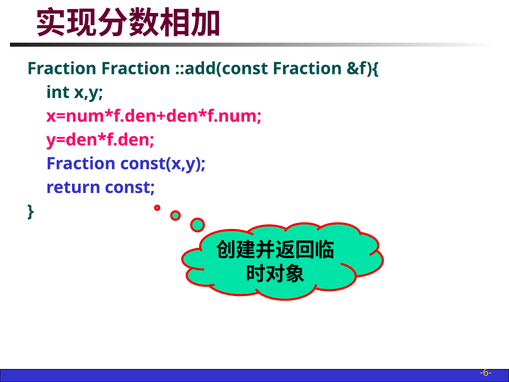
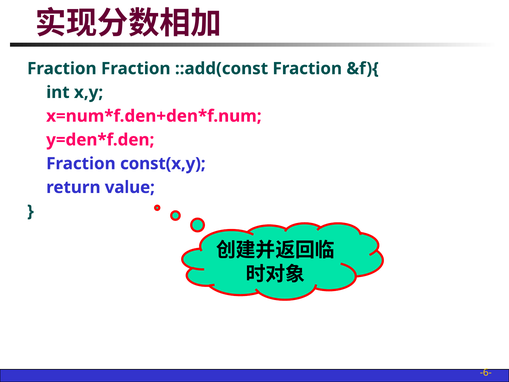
const: const -> value (130, 187)
